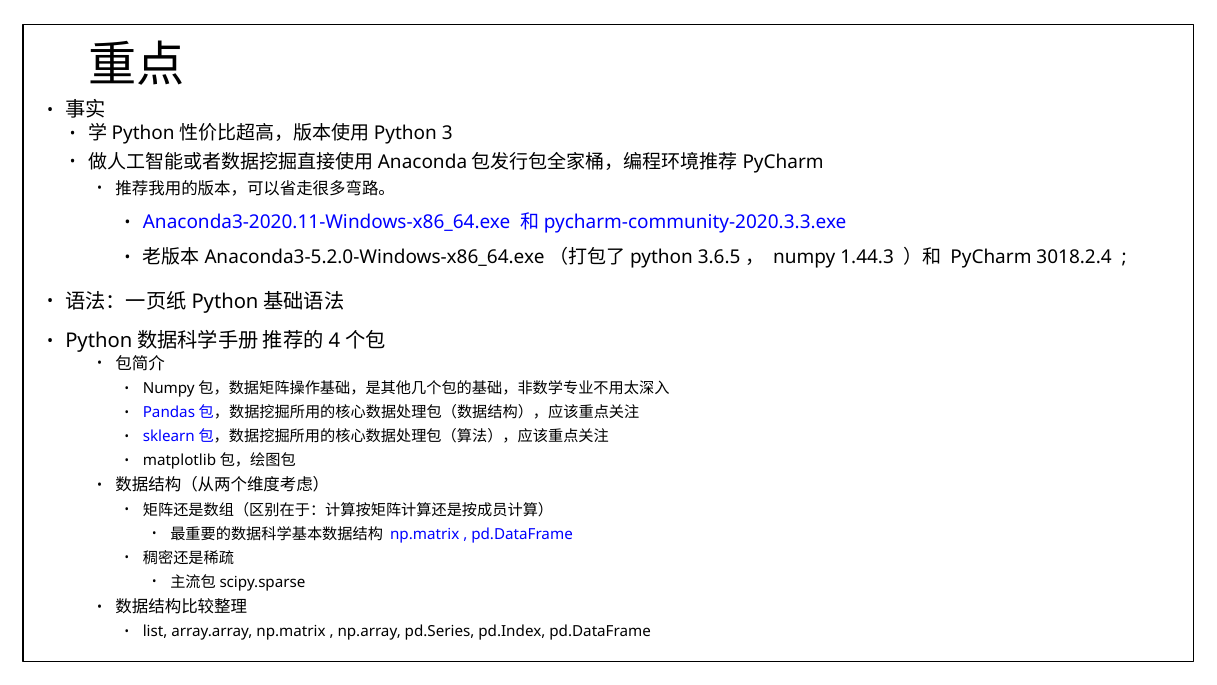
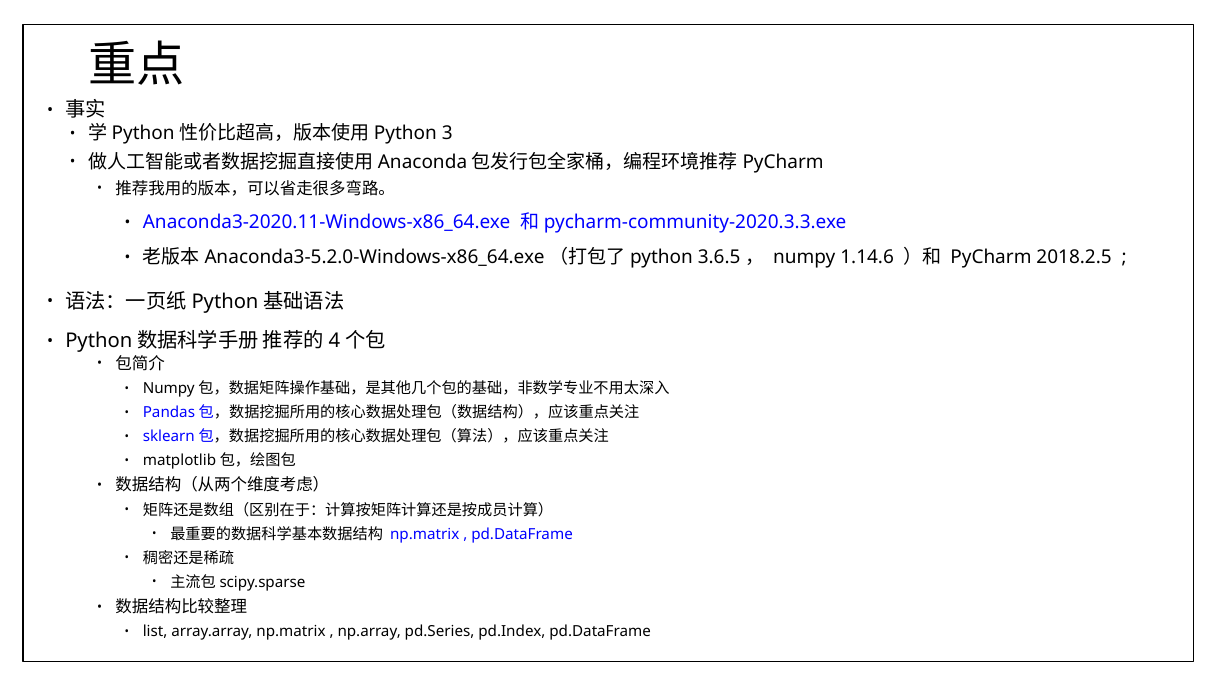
1.44.3: 1.44.3 -> 1.14.6 (867, 258)
3018.2.4: 3018.2.4 -> 2018.2.5 (1074, 258)
